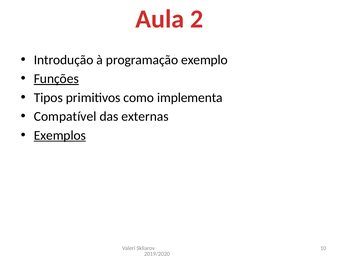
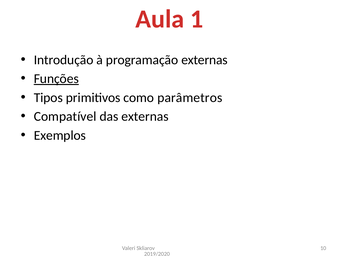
2: 2 -> 1 (197, 19)
programação exemplo: exemplo -> externas (204, 60)
implementa: implementa -> parâmetros (190, 98)
Exemplos underline: present -> none (60, 136)
